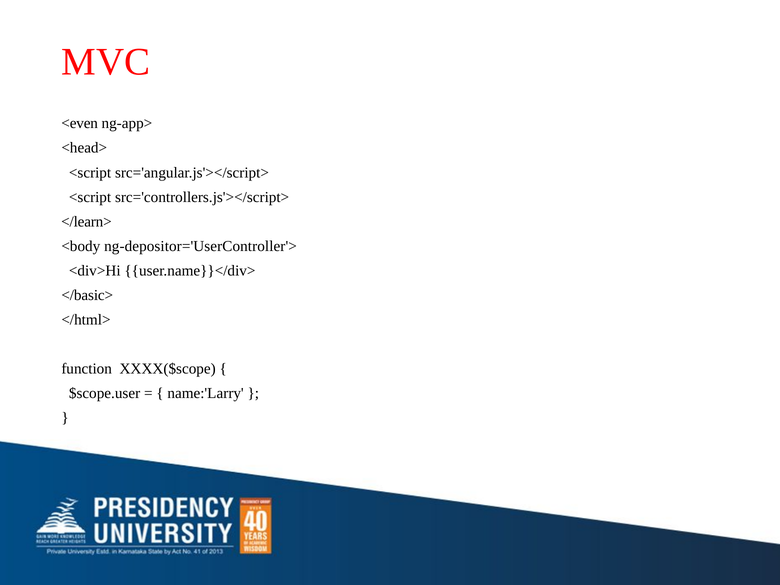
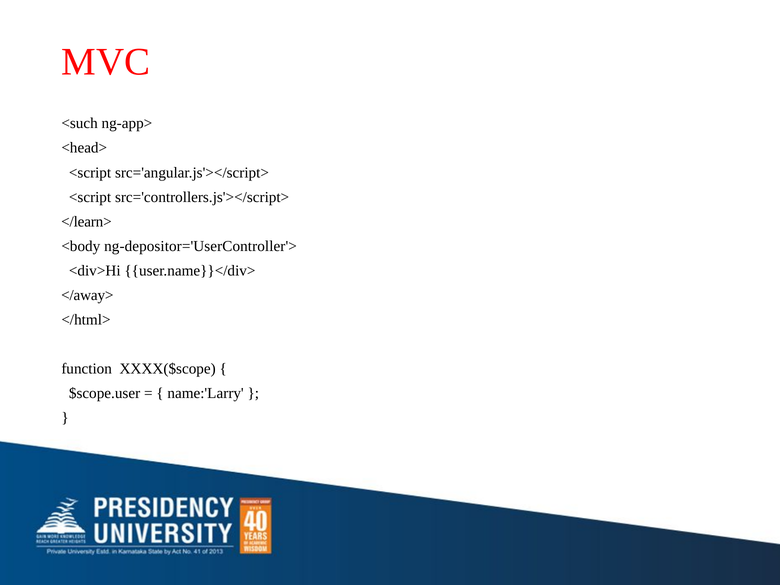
<even: <even -> <such (80, 123)
</basic>: </basic> -> </away> (87, 295)
